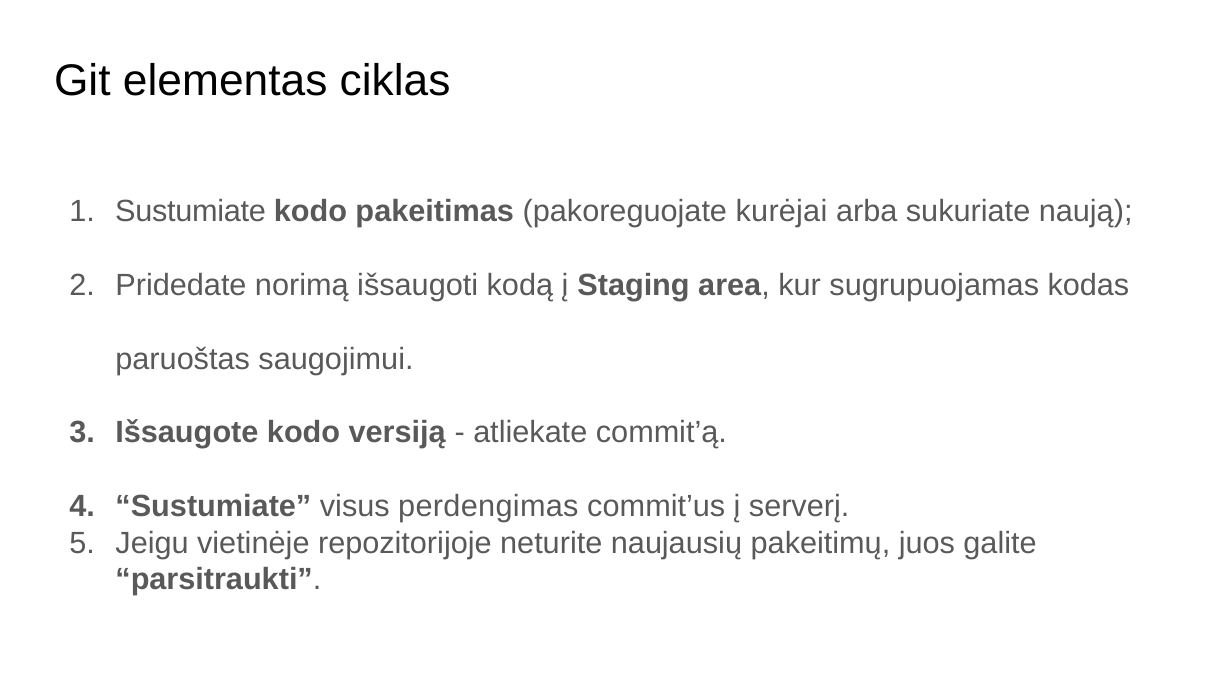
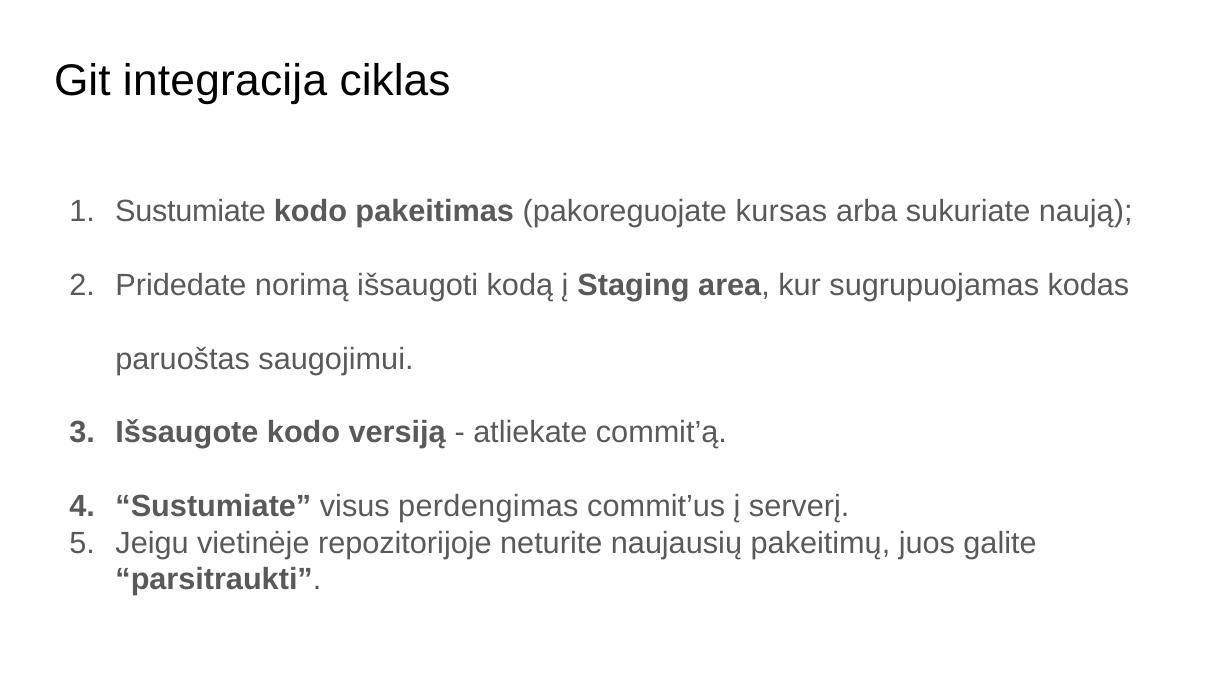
elementas: elementas -> integracija (225, 81)
kurėjai: kurėjai -> kursas (781, 212)
